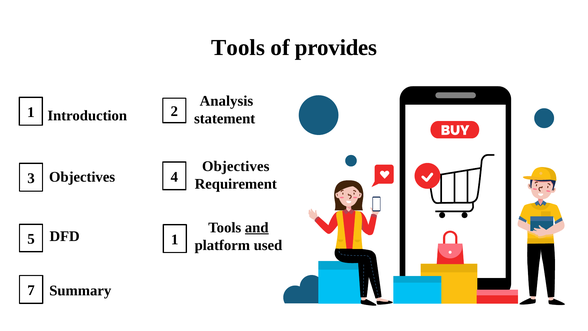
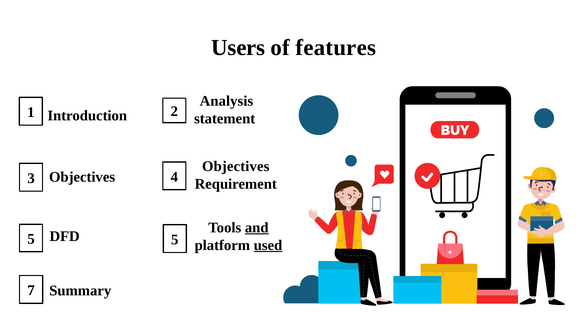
Tools: Tools -> Users (238, 48)
provides: provides -> features (336, 48)
5 1: 1 -> 5 (175, 239)
used underline: none -> present (268, 245)
